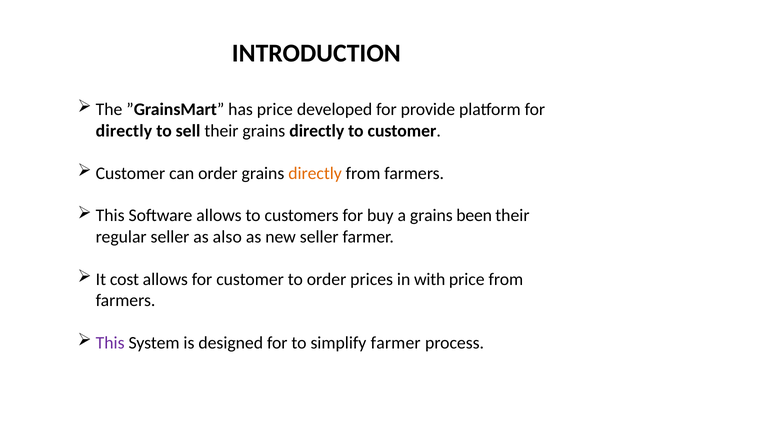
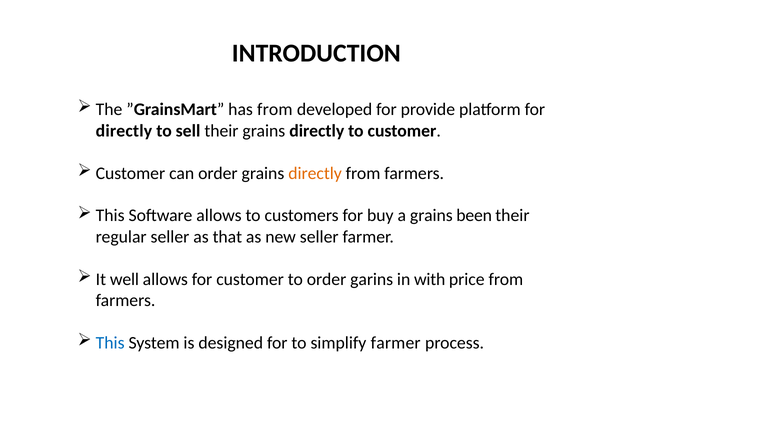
has price: price -> from (275, 110)
also: also -> that (227, 237)
cost: cost -> well (124, 279)
prices: prices -> garins (372, 279)
This colour: purple -> blue (110, 343)
